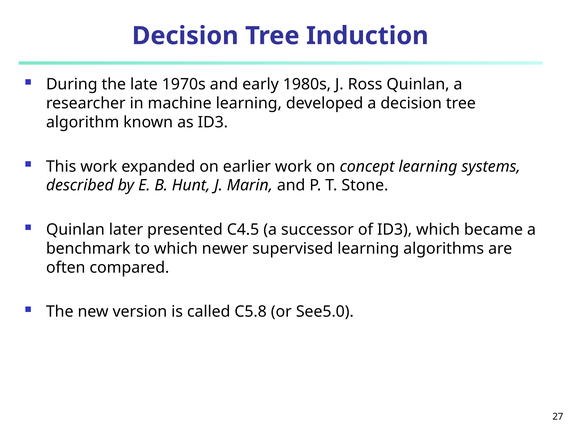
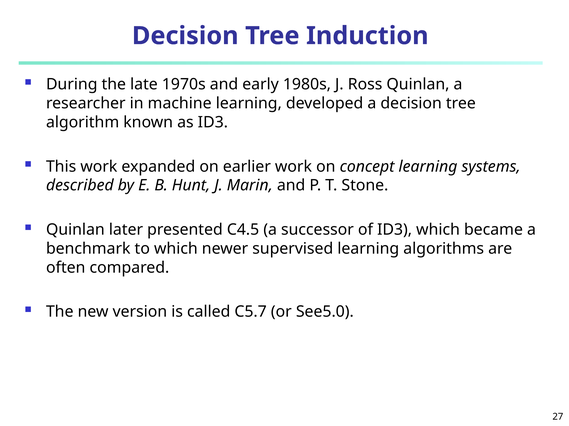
C5.8: C5.8 -> C5.7 (251, 312)
